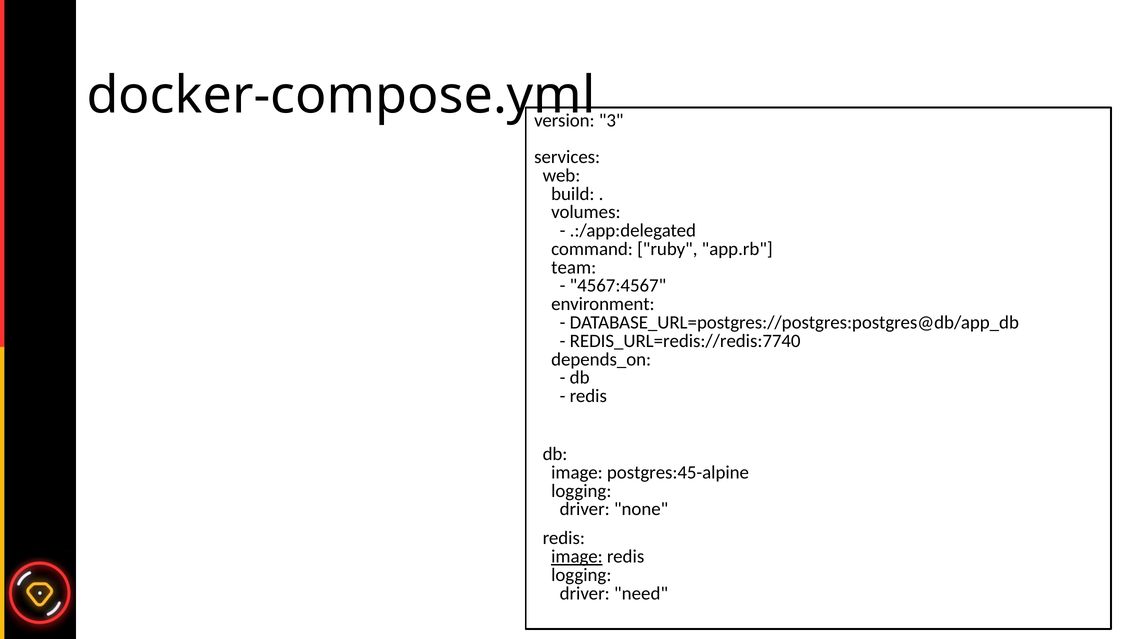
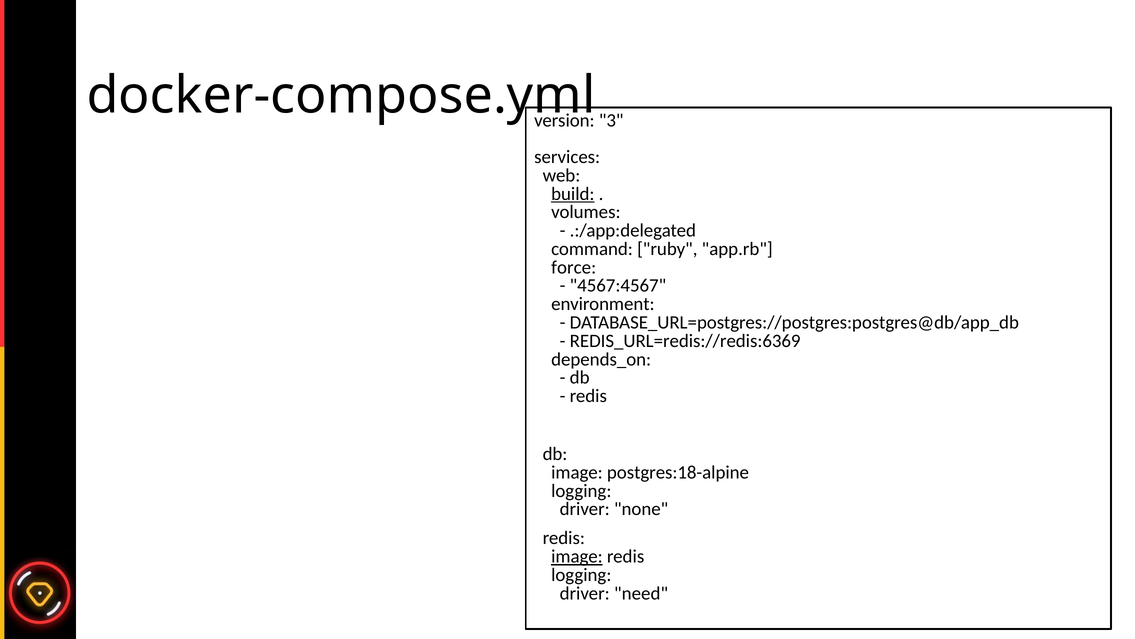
build underline: none -> present (573, 194)
team: team -> force (574, 267)
REDIS_URL=redis://redis:7740: REDIS_URL=redis://redis:7740 -> REDIS_URL=redis://redis:6369 (685, 341)
postgres:45-alpine: postgres:45-alpine -> postgres:18-alpine (678, 472)
